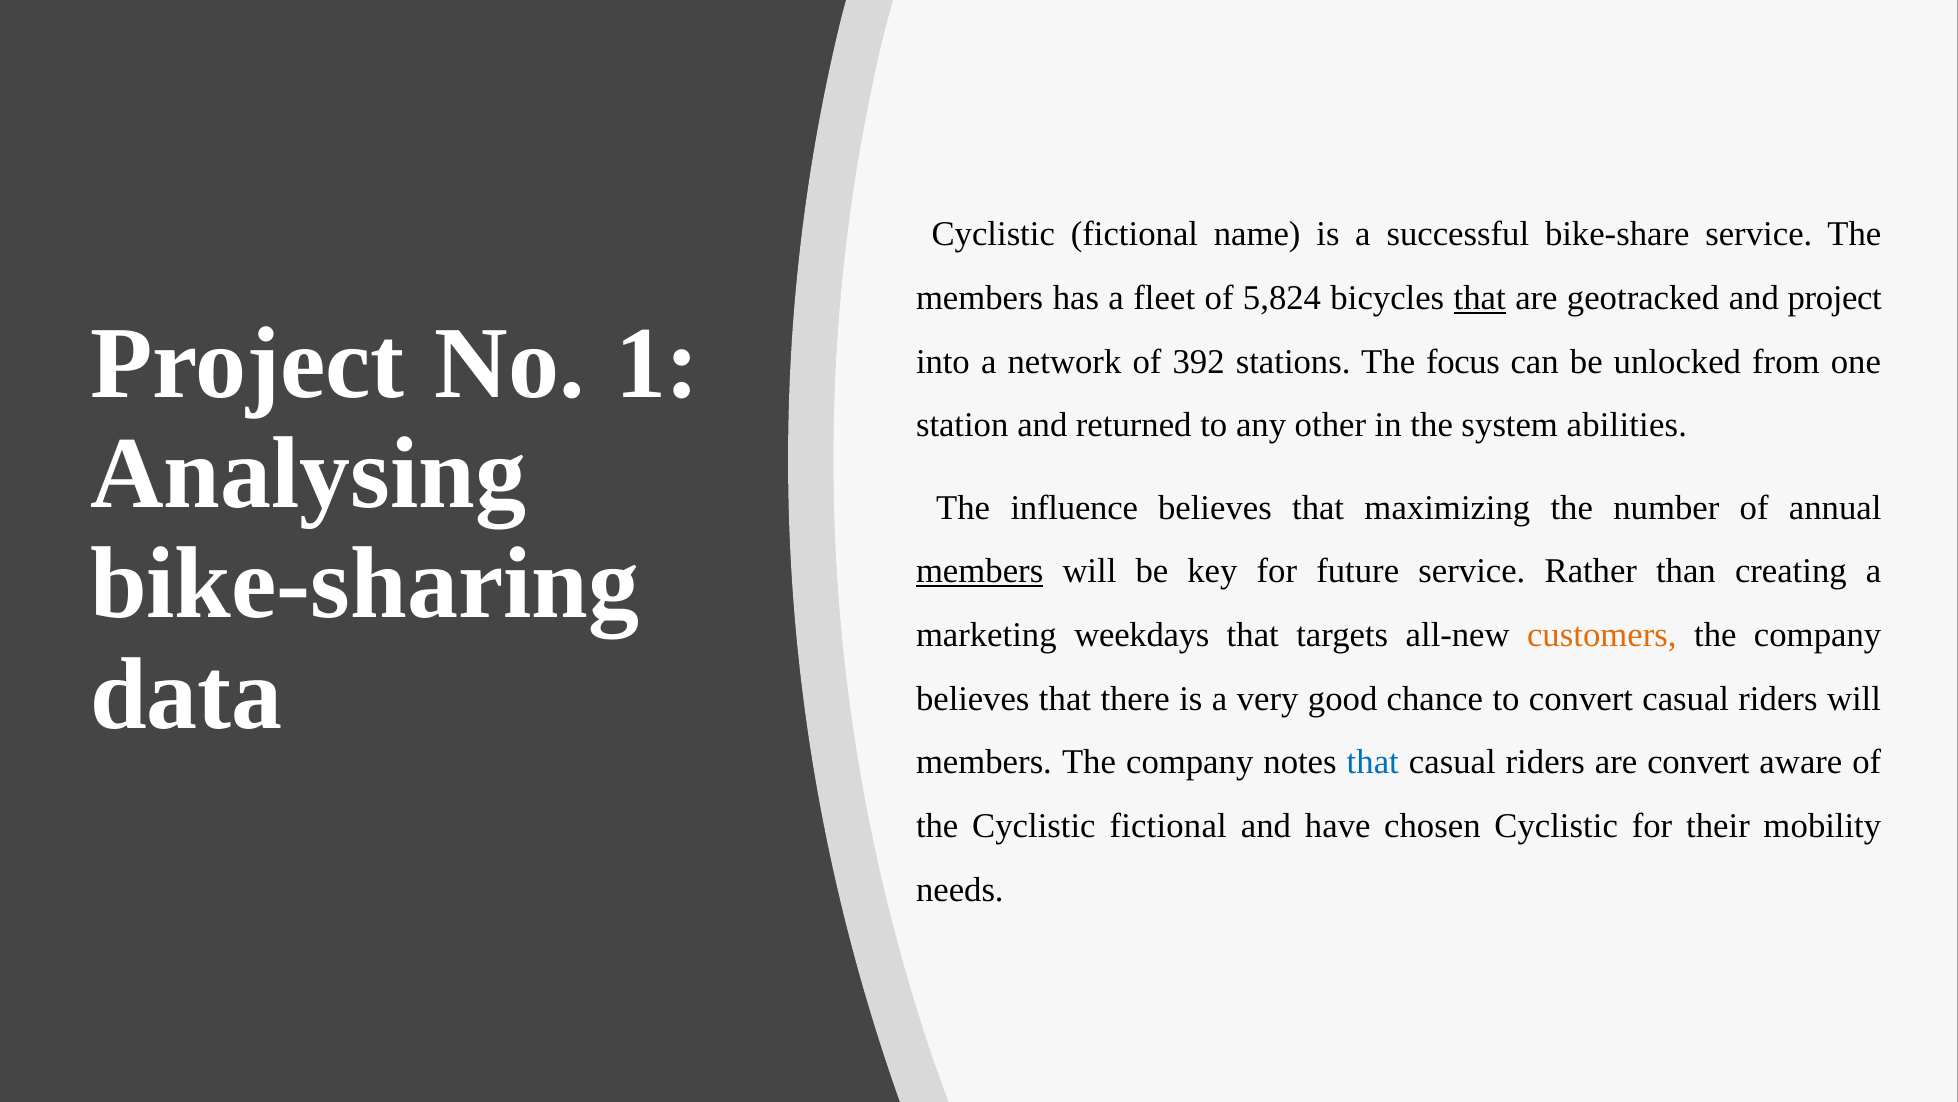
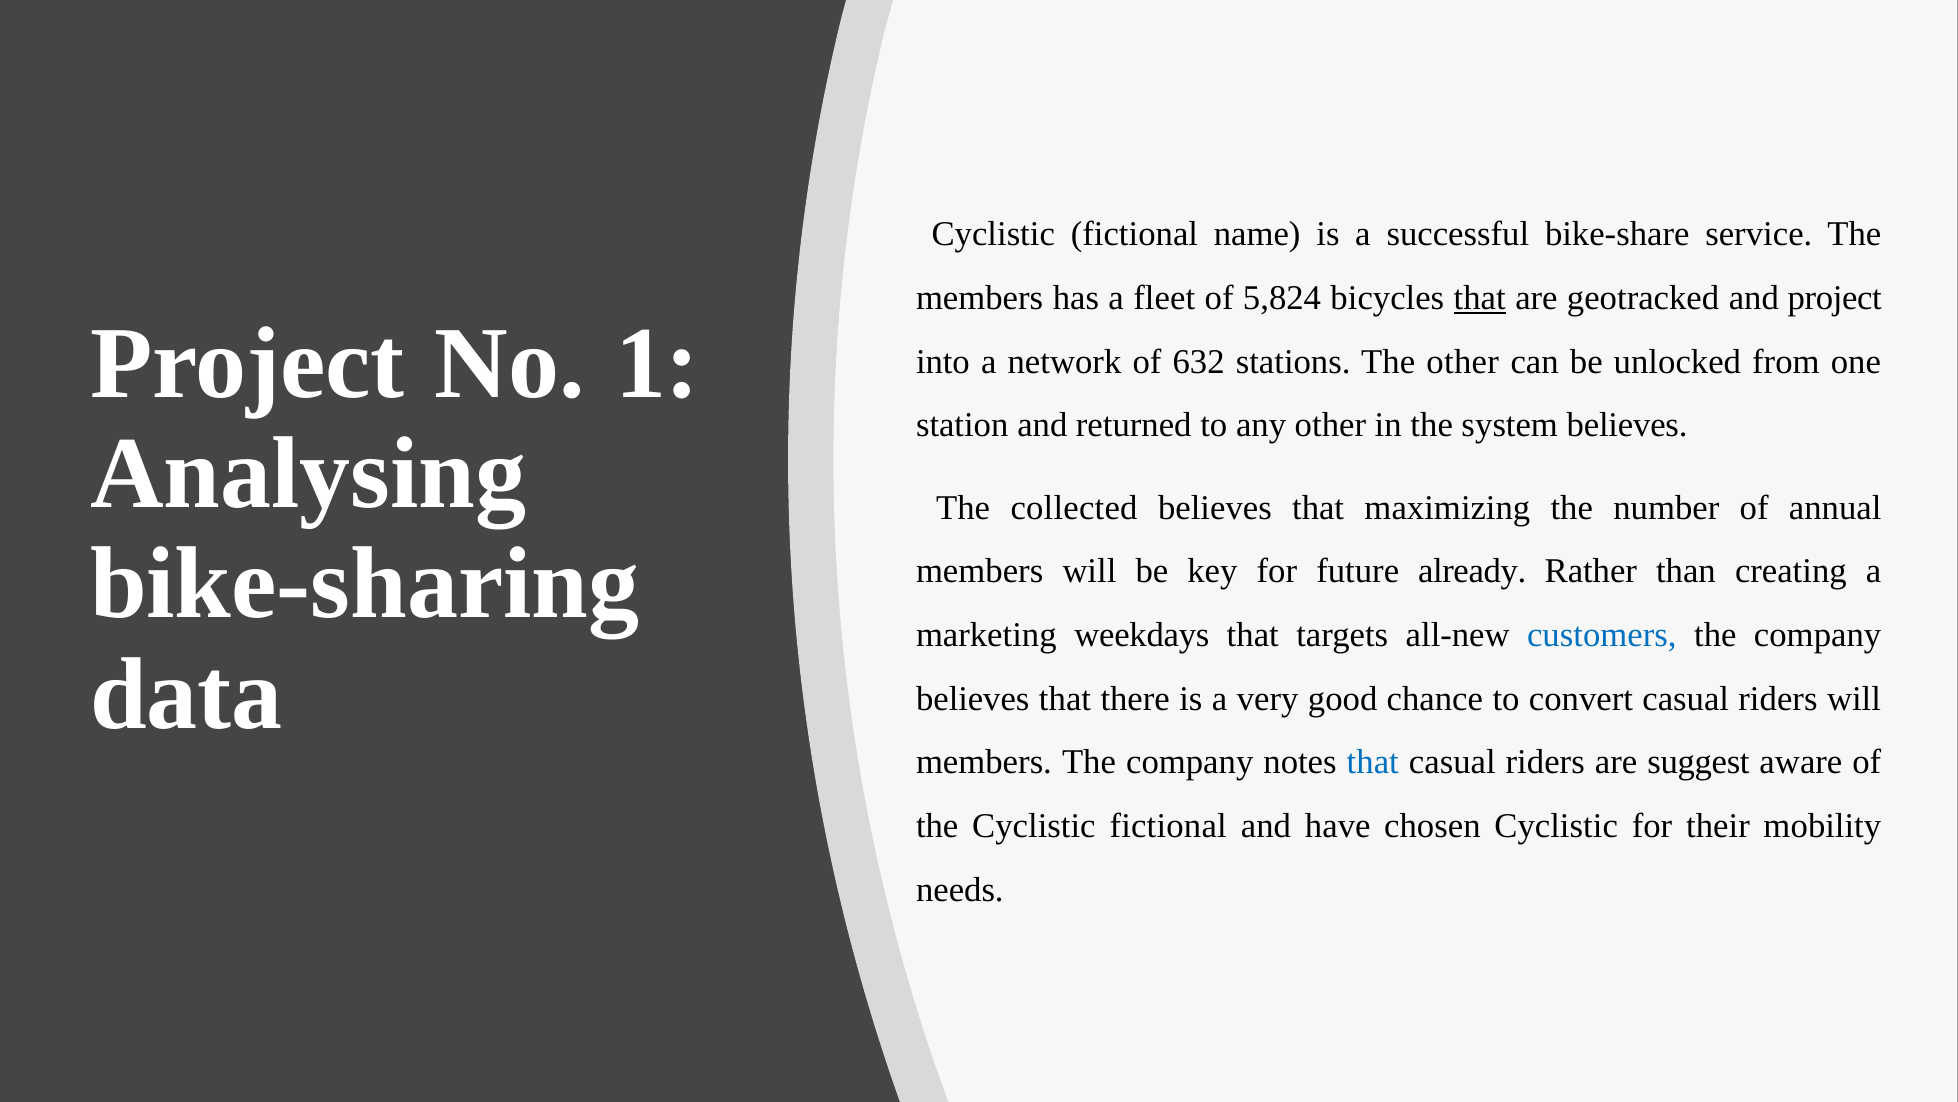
392: 392 -> 632 (1199, 362)
The focus: focus -> other (1463, 362)
system abilities: abilities -> believes (1627, 425)
influence: influence -> collected (1074, 507)
members underline: present -> none (980, 571)
future service: service -> already (1472, 571)
customers colour: orange -> blue (1602, 635)
are convert: convert -> suggest (1698, 762)
